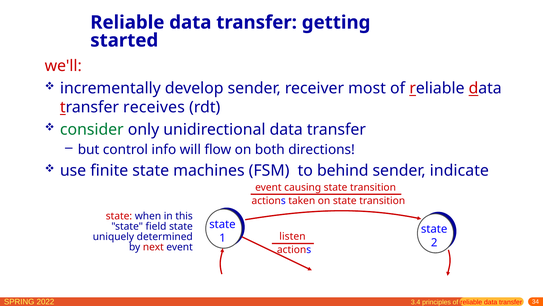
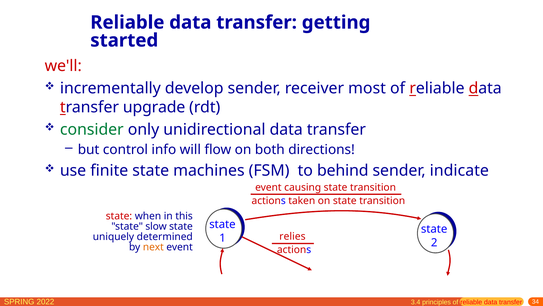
receives: receives -> upgrade (154, 107)
field: field -> slow (156, 226)
listen: listen -> relies (292, 236)
next colour: red -> orange (153, 247)
